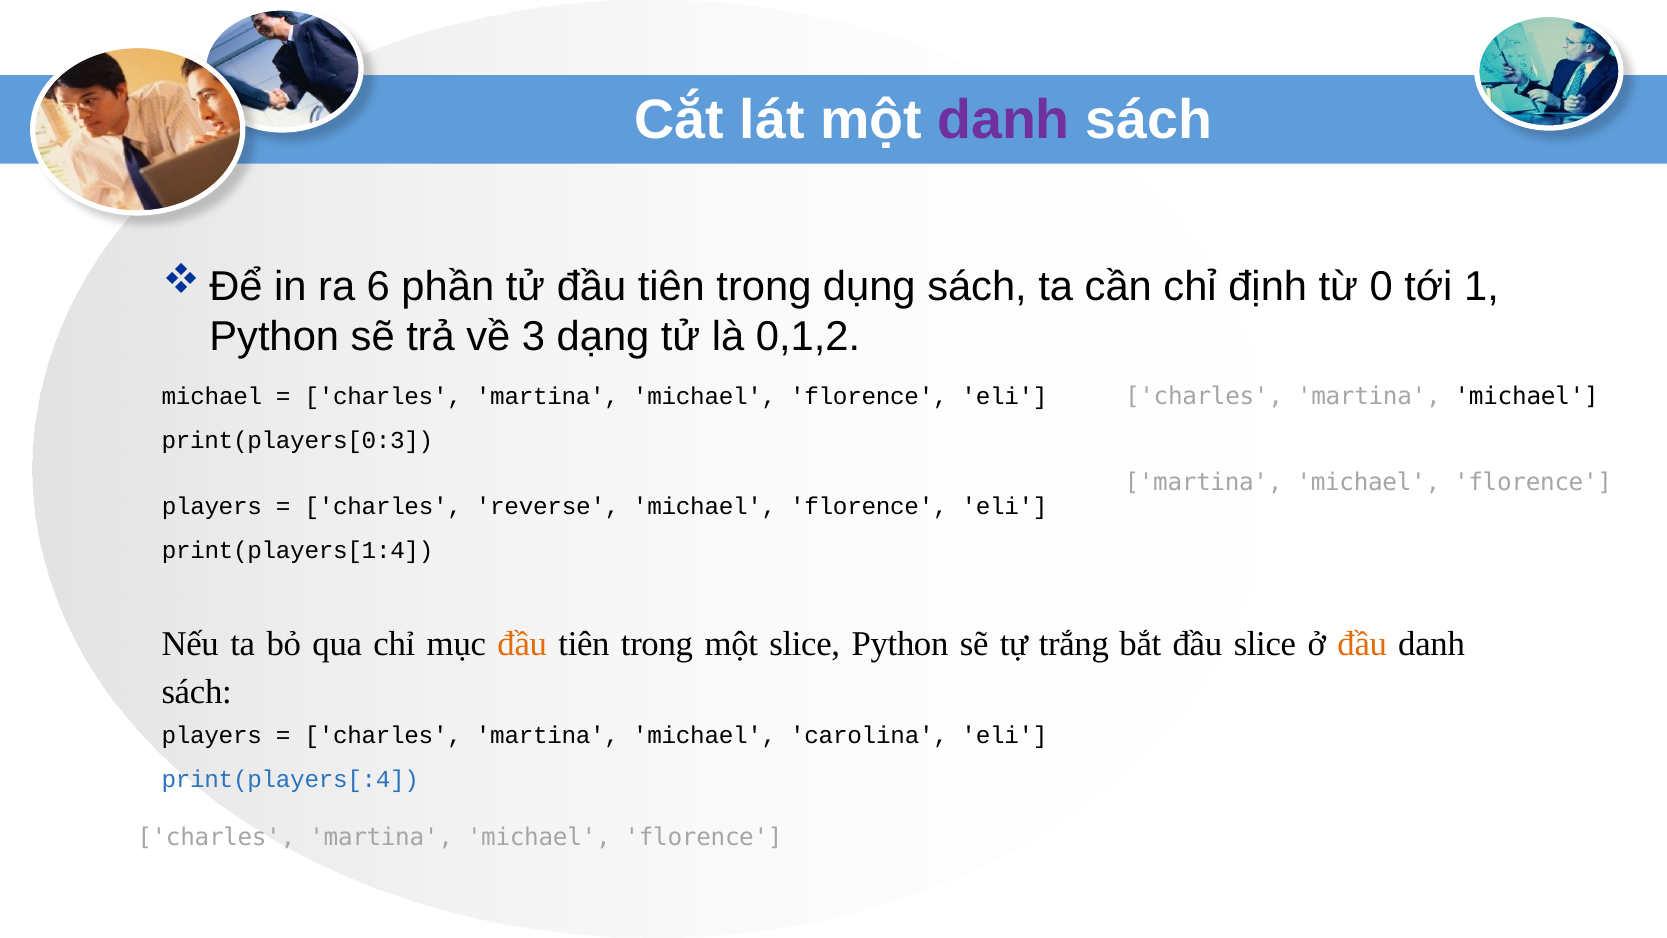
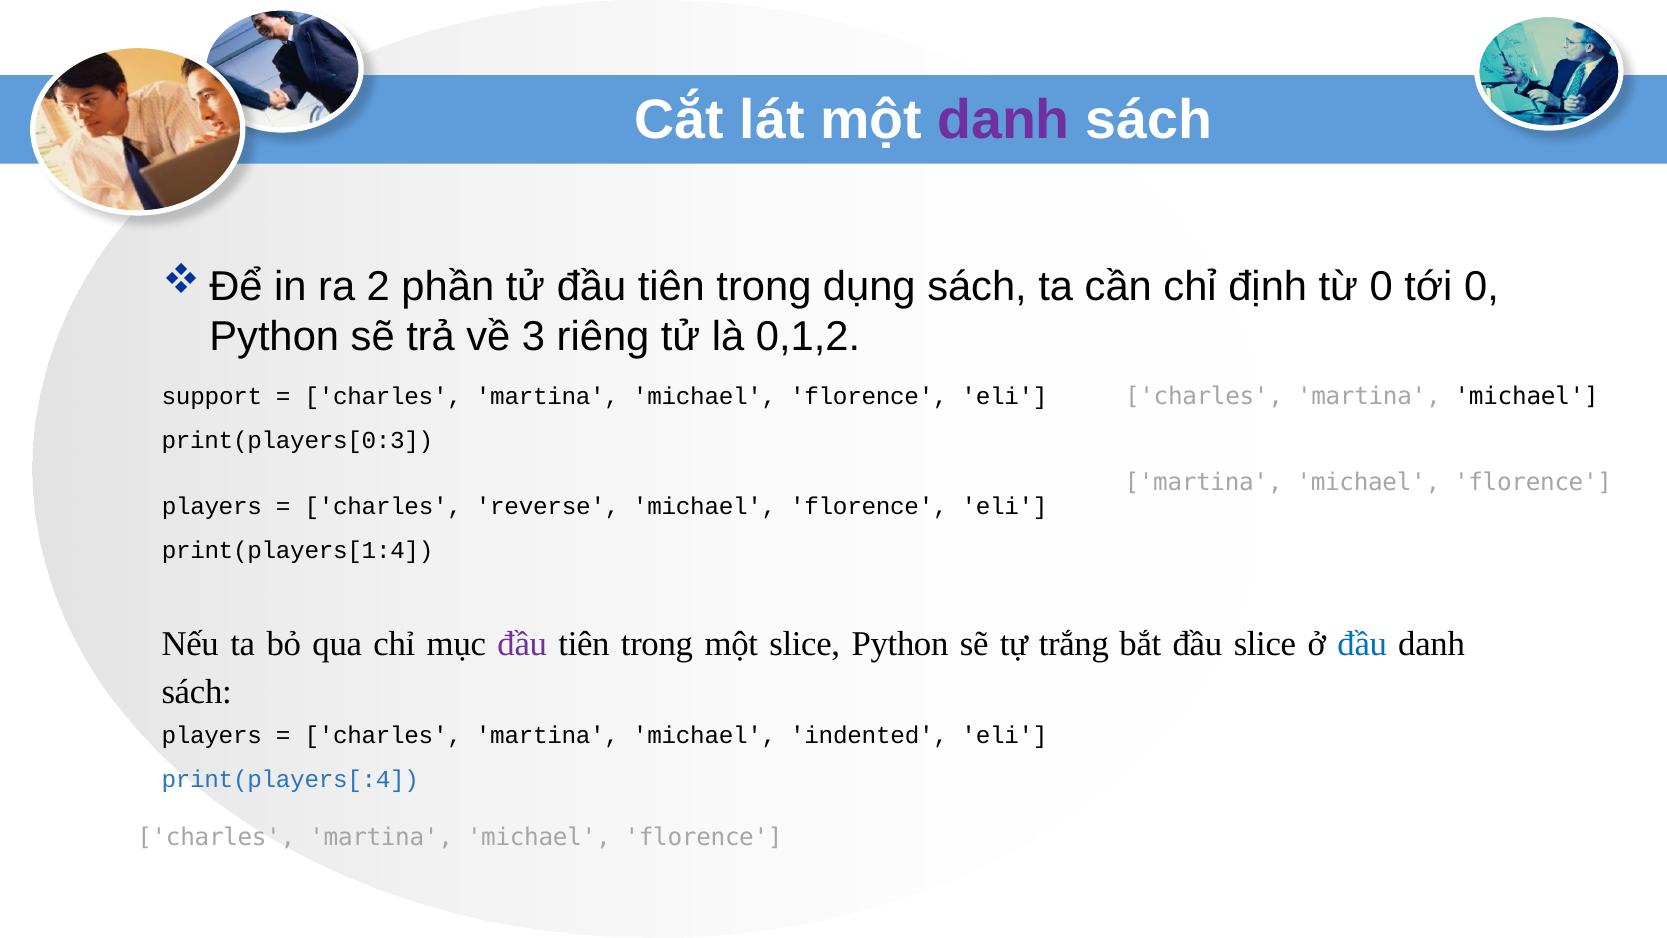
6: 6 -> 2 (378, 287)
tới 1: 1 -> 0 (1481, 287)
dạng: dạng -> riêng (603, 337)
michael: michael -> support (212, 396)
đầu colour: orange -> purple (522, 644)
đầu colour: orange -> blue (1362, 644)
carolina: carolina -> indented (869, 735)
